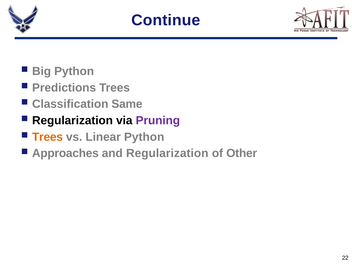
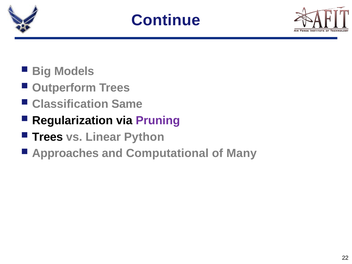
Big Python: Python -> Models (74, 71)
Predictions: Predictions -> Outperform (64, 88)
Trees colour: orange -> black (47, 137)
and Regularization: Regularization -> Computational (167, 153)
Other: Other -> Many (242, 153)
